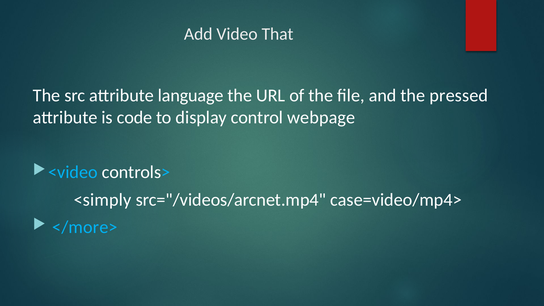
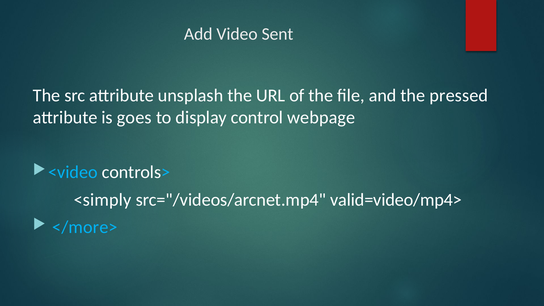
That: That -> Sent (277, 34)
language: language -> unsplash (191, 96)
code: code -> goes (134, 117)
case=video/mp4>: case=video/mp4> -> valid=video/mp4> (396, 200)
